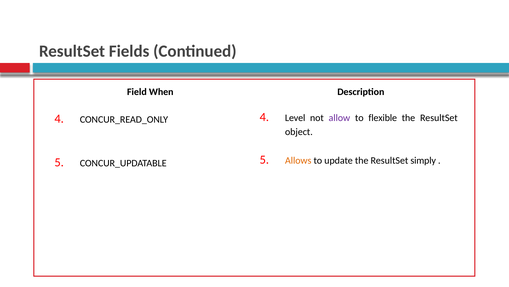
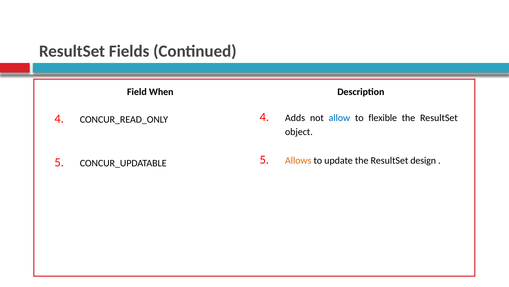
Level: Level -> Adds (295, 118)
allow colour: purple -> blue (339, 118)
simply: simply -> design (423, 160)
